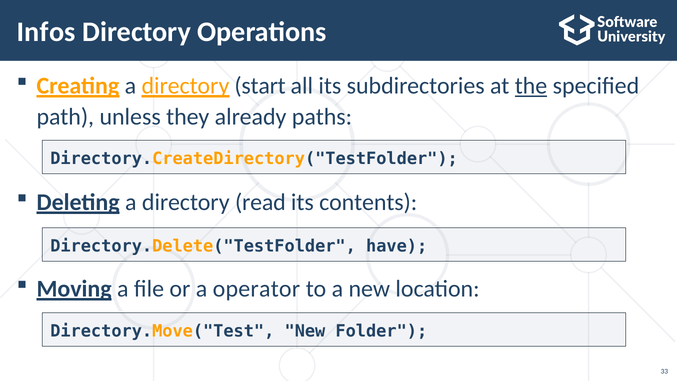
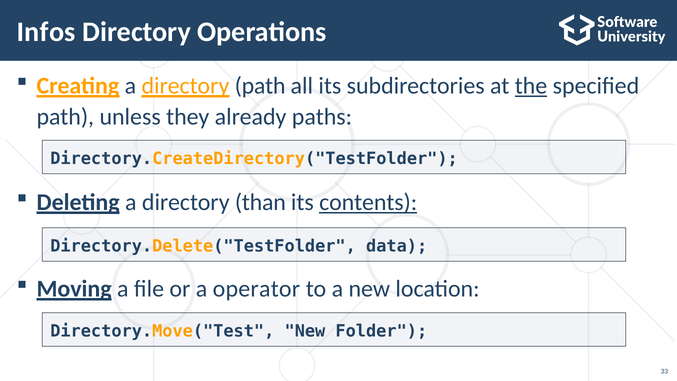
start: start -> path (260, 86)
read: read -> than (260, 202)
contents underline: none -> present (368, 202)
have: have -> data (397, 246)
